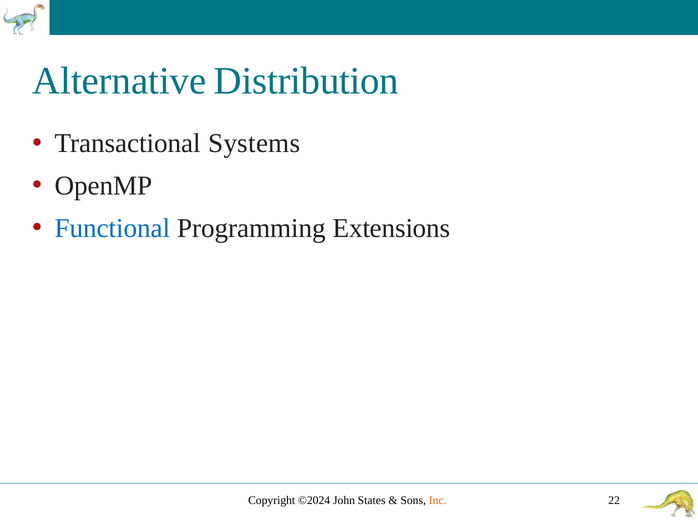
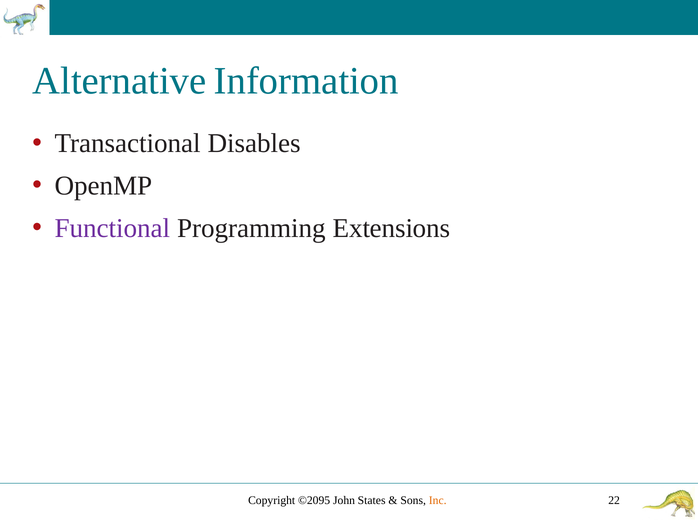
Distribution: Distribution -> Information (306, 81)
Systems: Systems -> Disables (254, 143)
Functional colour: blue -> purple (112, 228)
©2024: ©2024 -> ©2095 (314, 500)
